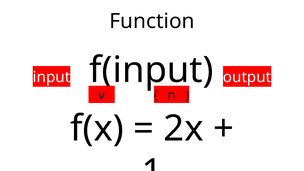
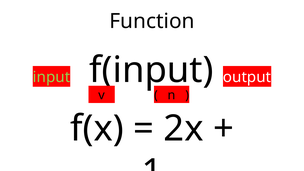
input colour: white -> light green (52, 77)
